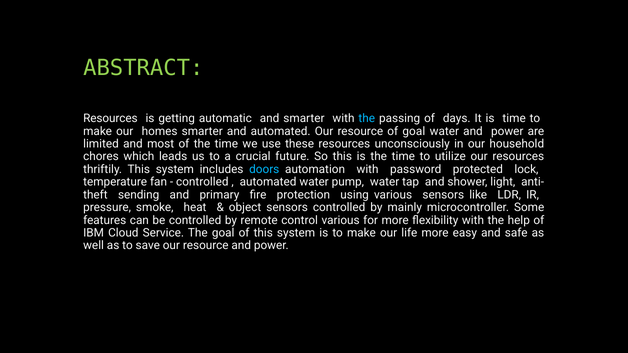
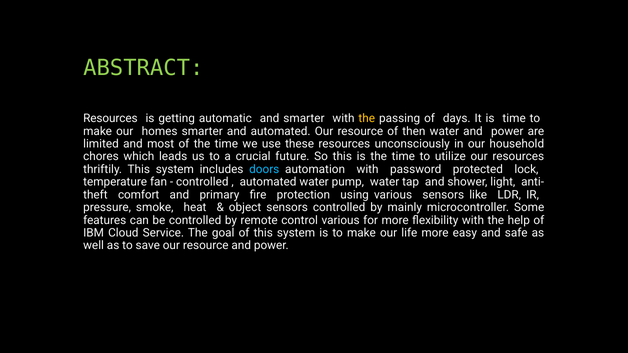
the colour: light blue -> yellow (367, 119)
of goal: goal -> then (414, 131)
sending: sending -> comfort (139, 195)
